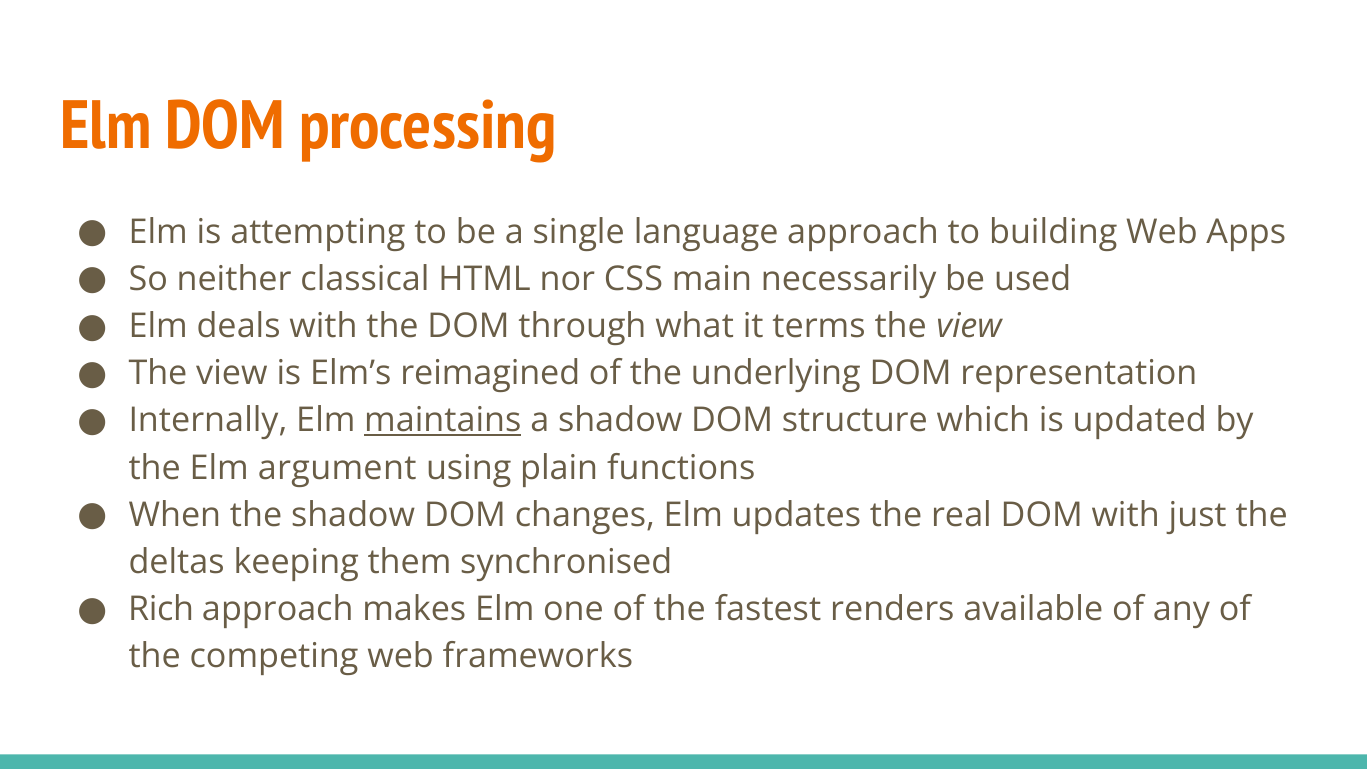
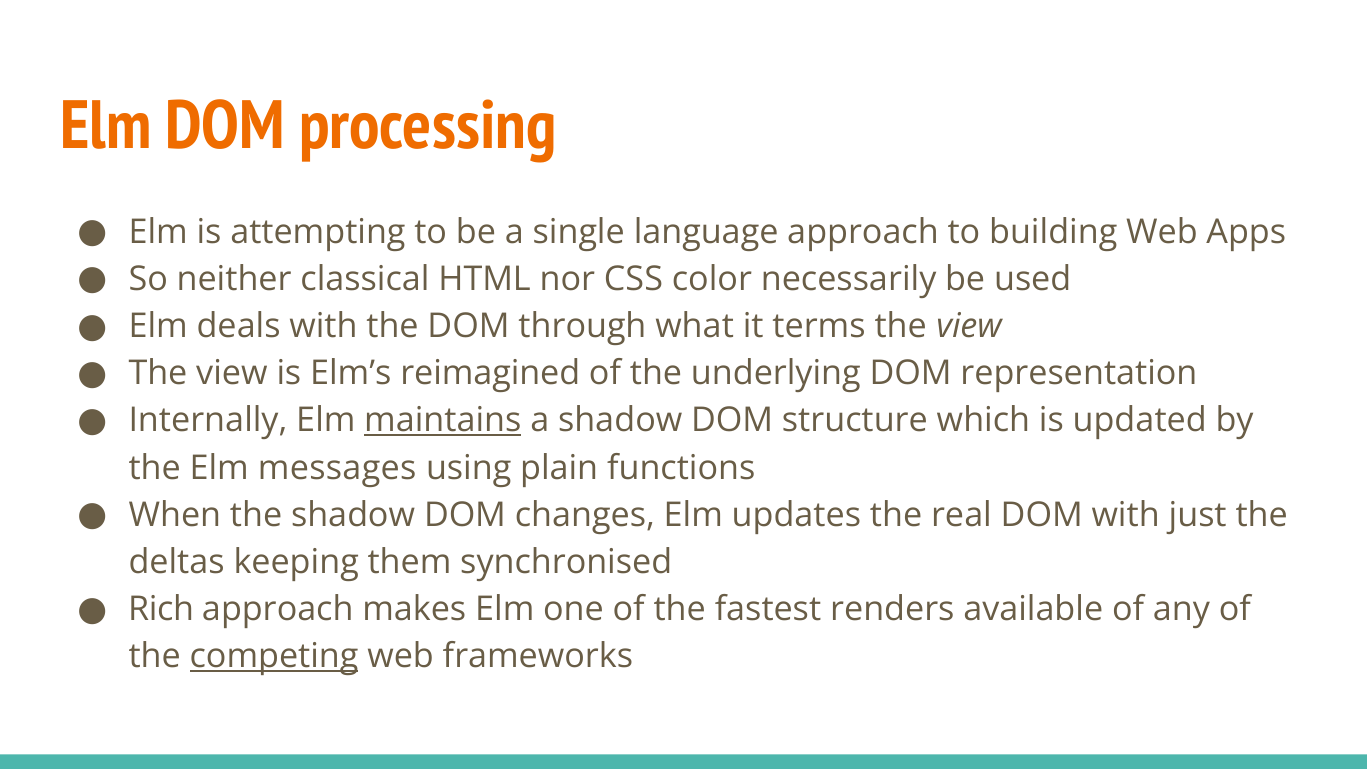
main: main -> color (712, 279)
argument: argument -> messages (337, 468)
competing underline: none -> present (274, 656)
